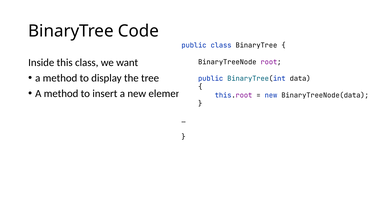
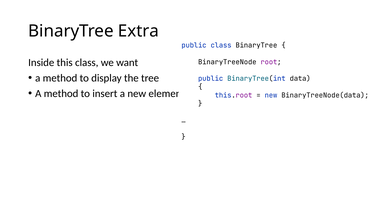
Code: Code -> Extra (138, 31)
